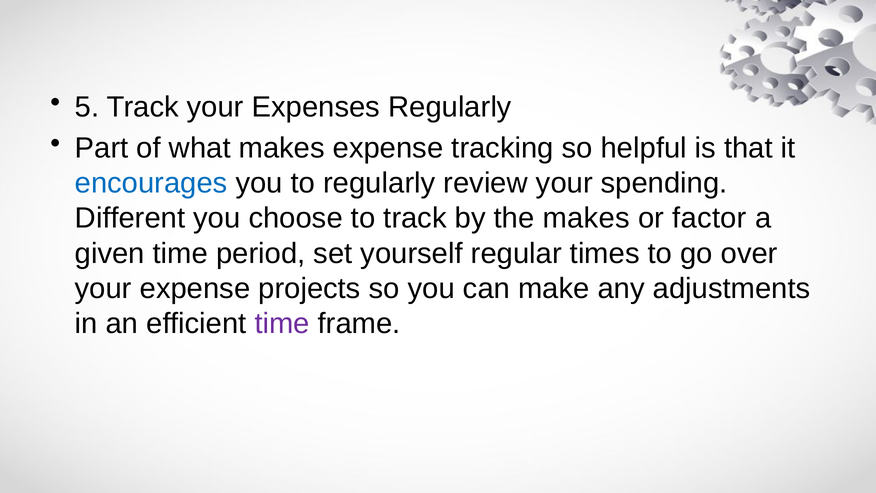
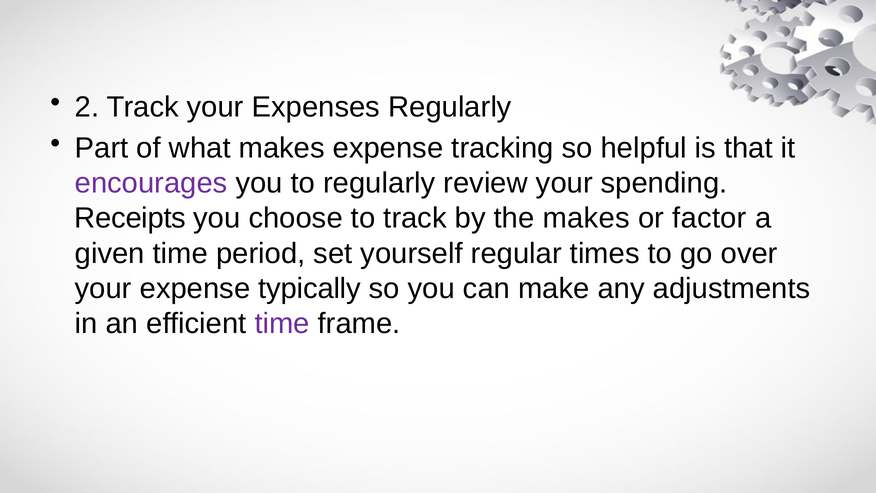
5: 5 -> 2 (87, 107)
encourages colour: blue -> purple (151, 183)
Different: Different -> Receipts (130, 218)
projects: projects -> typically (310, 288)
